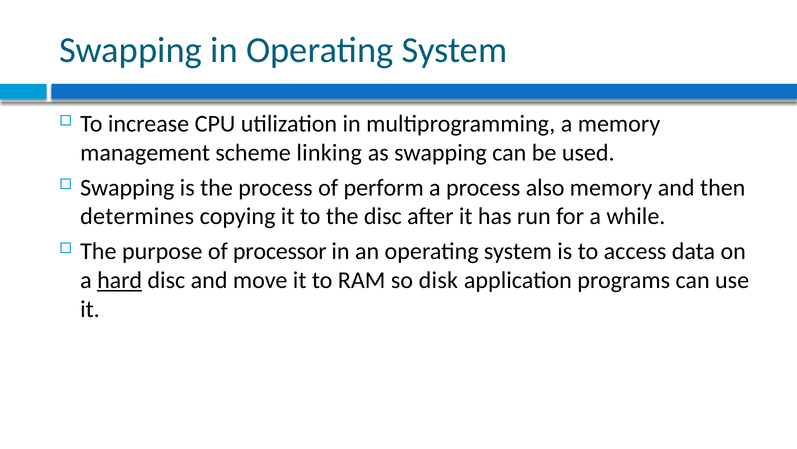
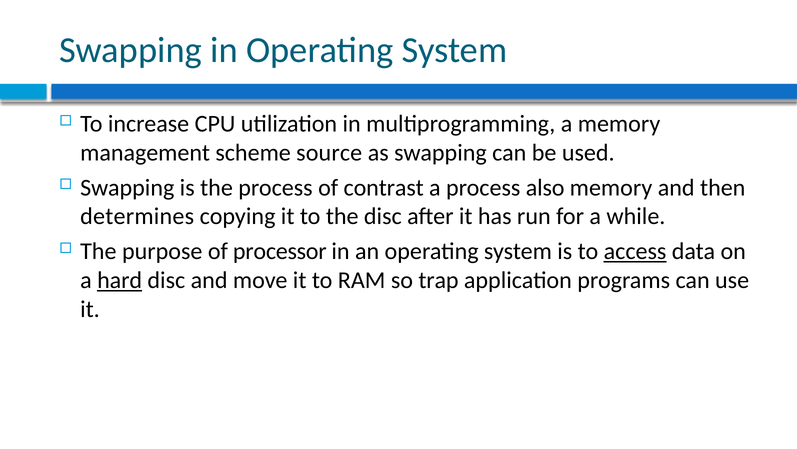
linking: linking -> source (329, 153)
perform: perform -> contrast (384, 187)
access underline: none -> present (635, 251)
disk: disk -> trap (439, 280)
